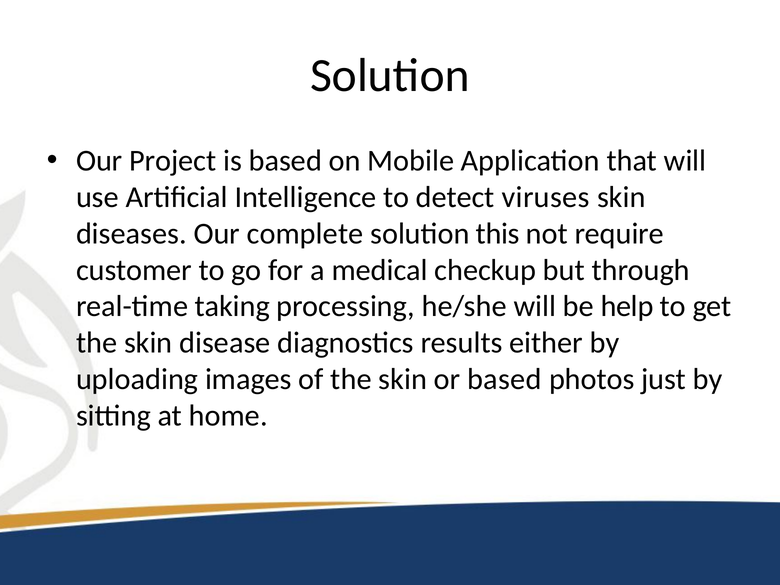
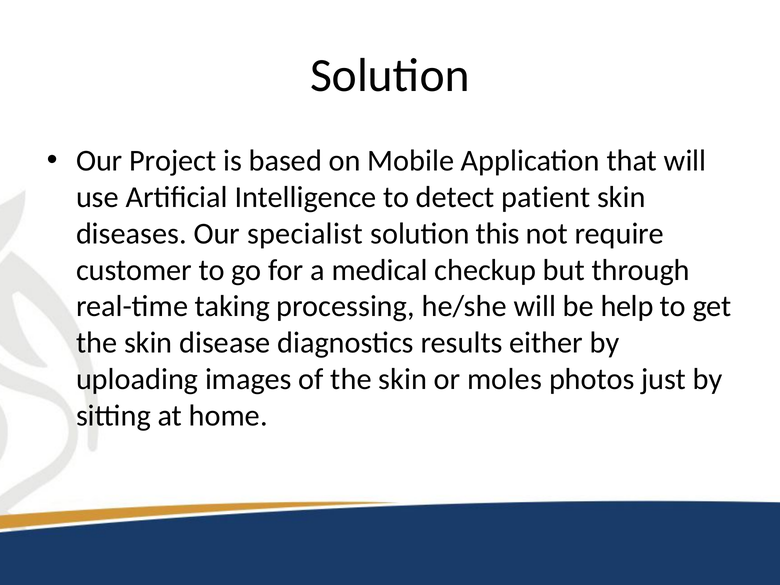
viruses: viruses -> patient (546, 197)
complete: complete -> specialist (305, 234)
or based: based -> moles (505, 379)
